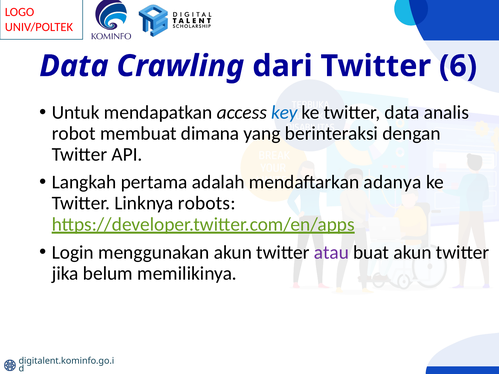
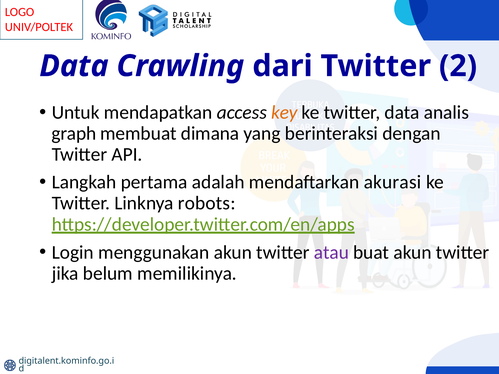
6: 6 -> 2 (458, 66)
key colour: blue -> orange (284, 112)
robot: robot -> graph (74, 133)
adanya: adanya -> akurasi (393, 182)
